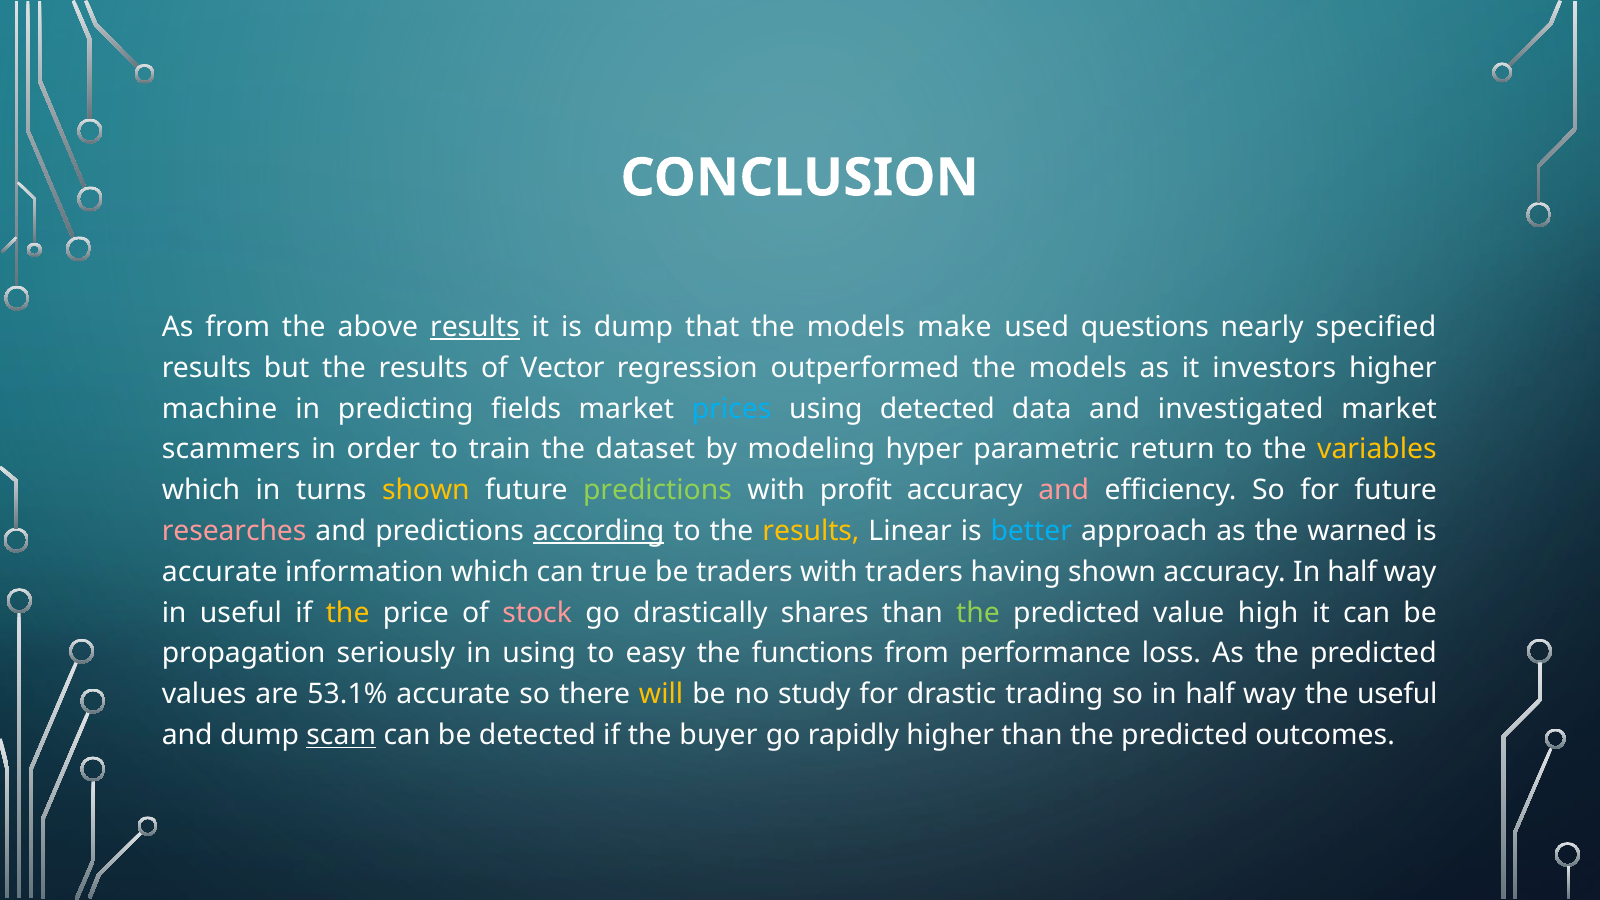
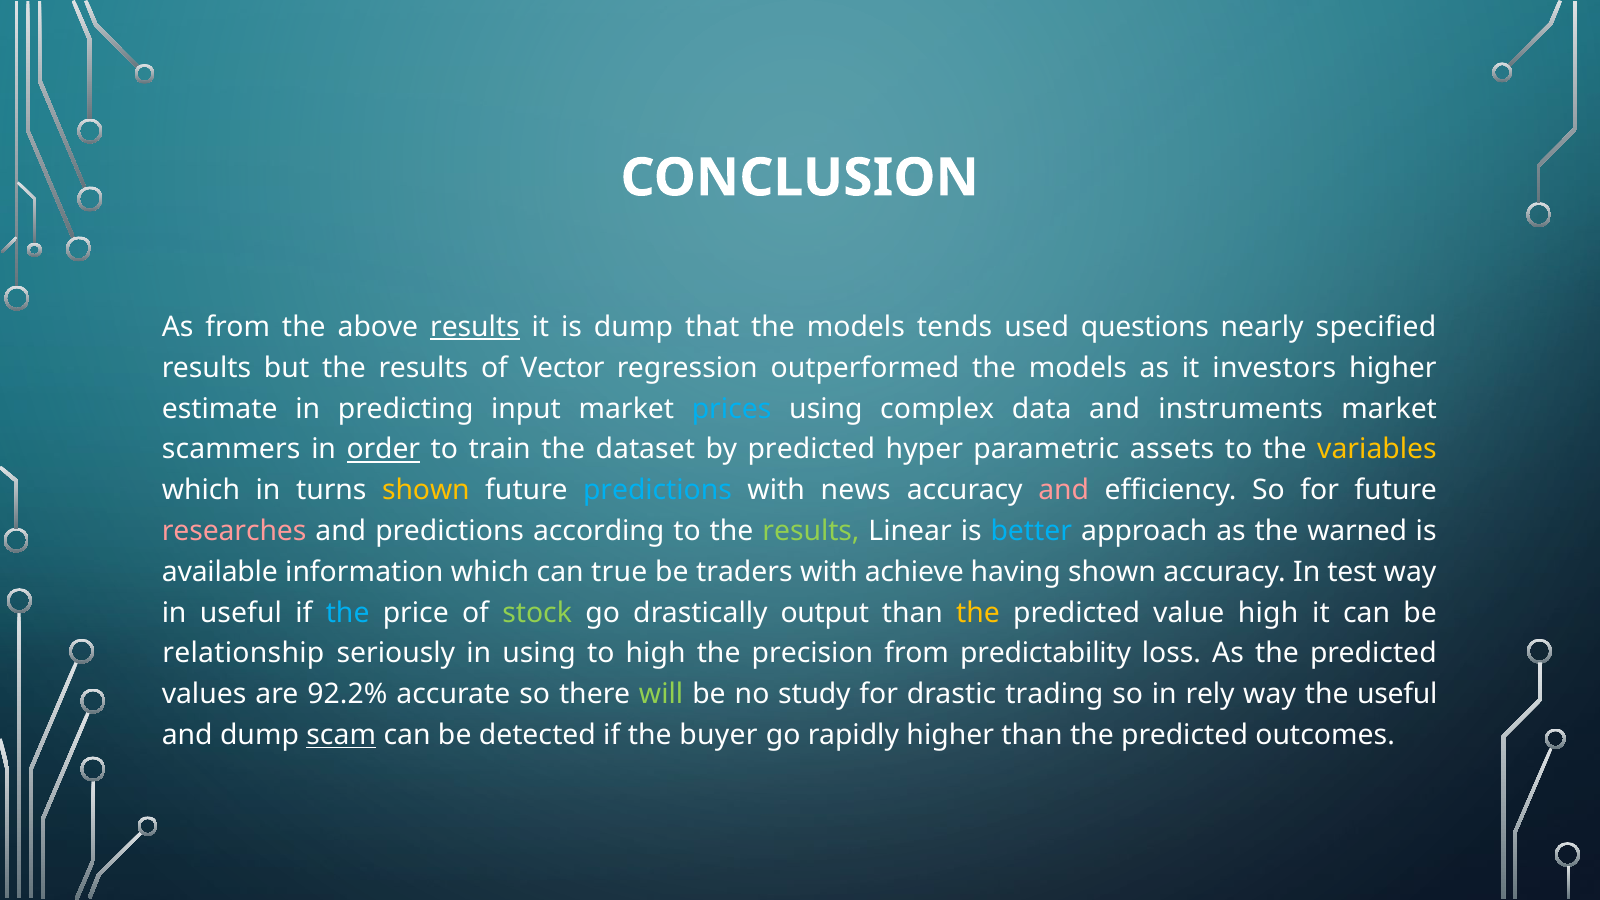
make: make -> tends (955, 327)
machine: machine -> estimate (220, 409)
fields: fields -> input (526, 409)
using detected: detected -> complex (937, 409)
investigated: investigated -> instruments (1241, 409)
order underline: none -> present (383, 449)
by modeling: modeling -> predicted (811, 449)
return: return -> assets (1172, 449)
predictions colour: light green -> light blue (657, 490)
profit: profit -> news (856, 490)
according underline: present -> none (599, 531)
results colour: yellow -> light green (811, 531)
accurate: accurate -> available (220, 572)
with traders: traders -> achieve (914, 572)
accuracy In half: half -> test (1352, 572)
the colour: yellow -> light blue (348, 613)
stock colour: pink -> light green (537, 613)
shares: shares -> output (825, 613)
the colour: light green -> yellow (978, 613)
propagation: propagation -> relationship (243, 654)
to easy: easy -> high (656, 654)
functions: functions -> precision (812, 654)
performance: performance -> predictability (1046, 654)
53.1%: 53.1% -> 92.2% (347, 694)
will colour: yellow -> light green (661, 694)
so in half: half -> rely (1210, 694)
